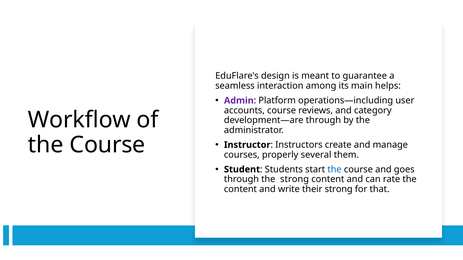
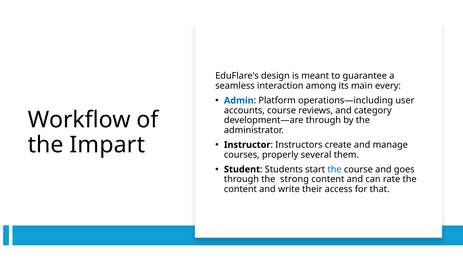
helps: helps -> every (388, 86)
Admin colour: purple -> blue (239, 101)
Course: Course -> Impart (107, 145)
their strong: strong -> access (339, 189)
